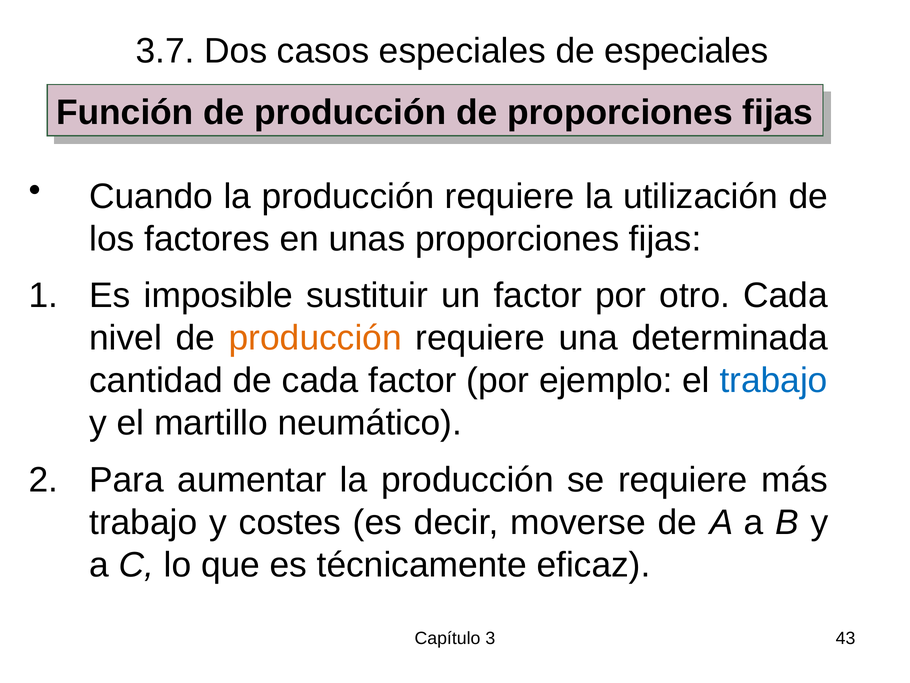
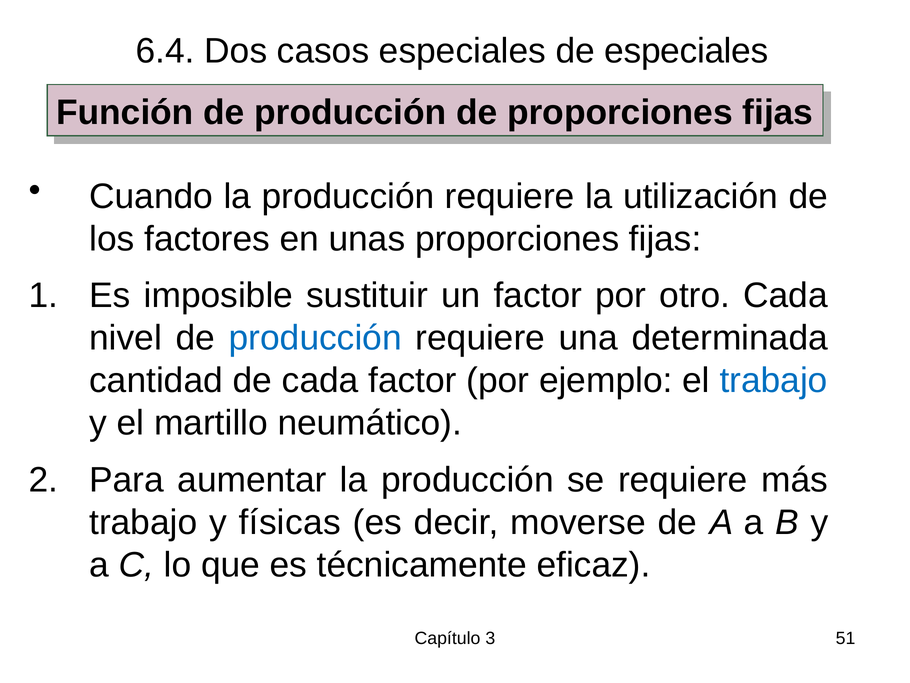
3.7: 3.7 -> 6.4 (165, 51)
producción colour: orange -> blue (315, 338)
costes: costes -> físicas (290, 522)
43: 43 -> 51 (846, 638)
